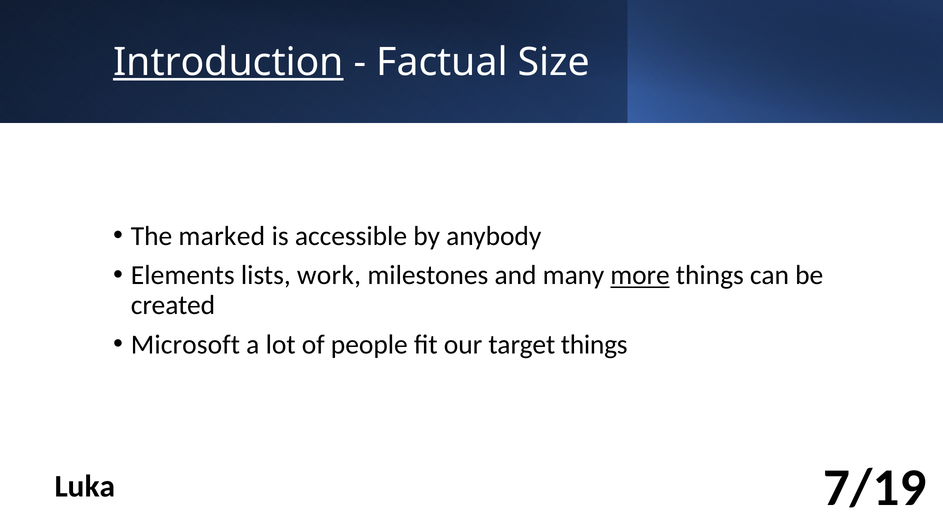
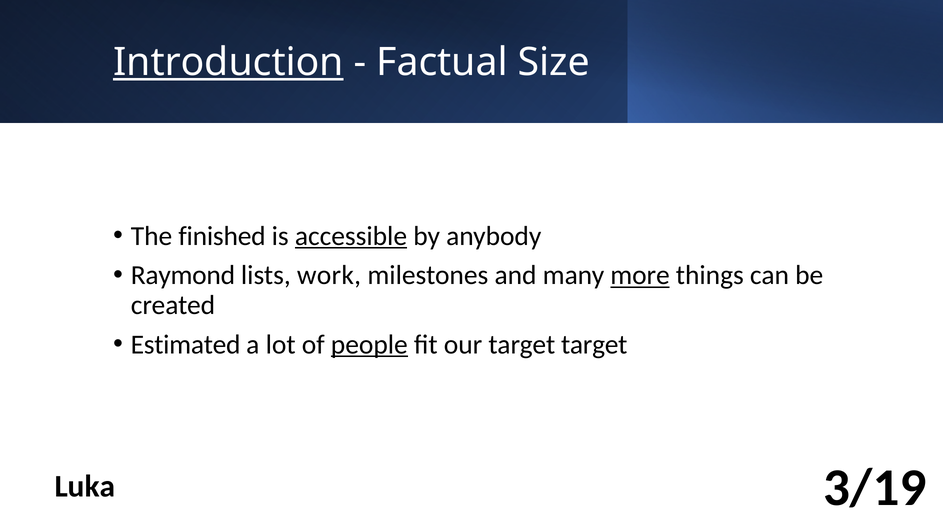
marked: marked -> finished (222, 236)
accessible underline: none -> present (351, 236)
Elements: Elements -> Raymond (183, 276)
Microsoft: Microsoft -> Estimated (186, 345)
people underline: none -> present (369, 345)
target things: things -> target (594, 345)
7/19: 7/19 -> 3/19 (875, 488)
